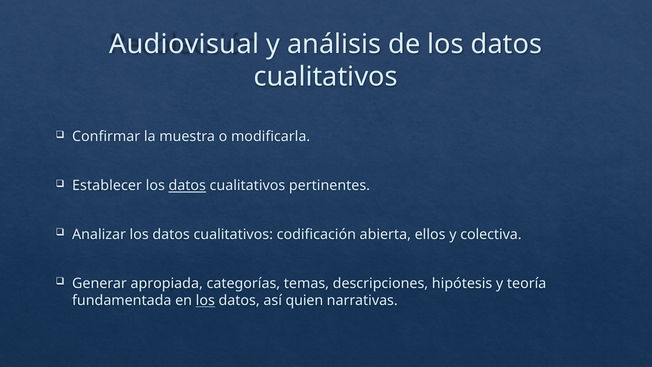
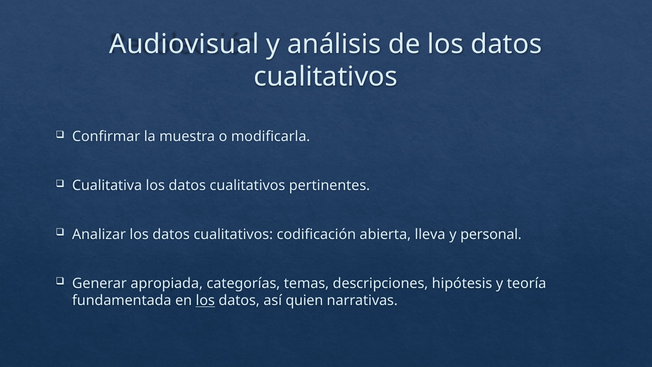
Establecer: Establecer -> Cualitativa (107, 186)
datos underline: present -> none (187, 186)
ellos: ellos -> lleva (430, 234)
colectiva: colectiva -> personal (491, 234)
